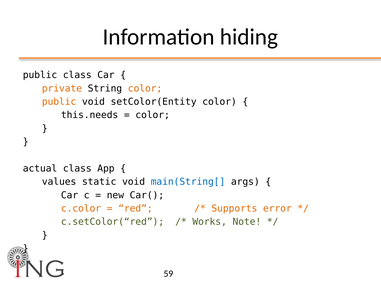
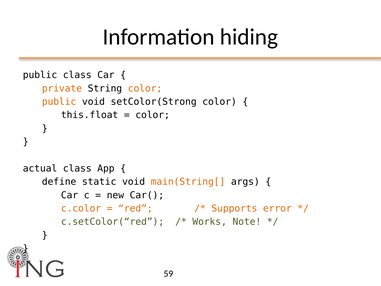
setColor(Entity: setColor(Entity -> setColor(Strong (154, 102)
this.needs: this.needs -> this.float (90, 115)
values: values -> define (59, 182)
main(String[ colour: blue -> orange (188, 182)
